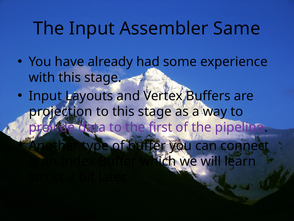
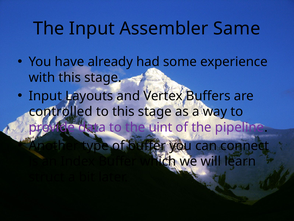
projection: projection -> controlled (61, 111)
first: first -> uint (161, 127)
